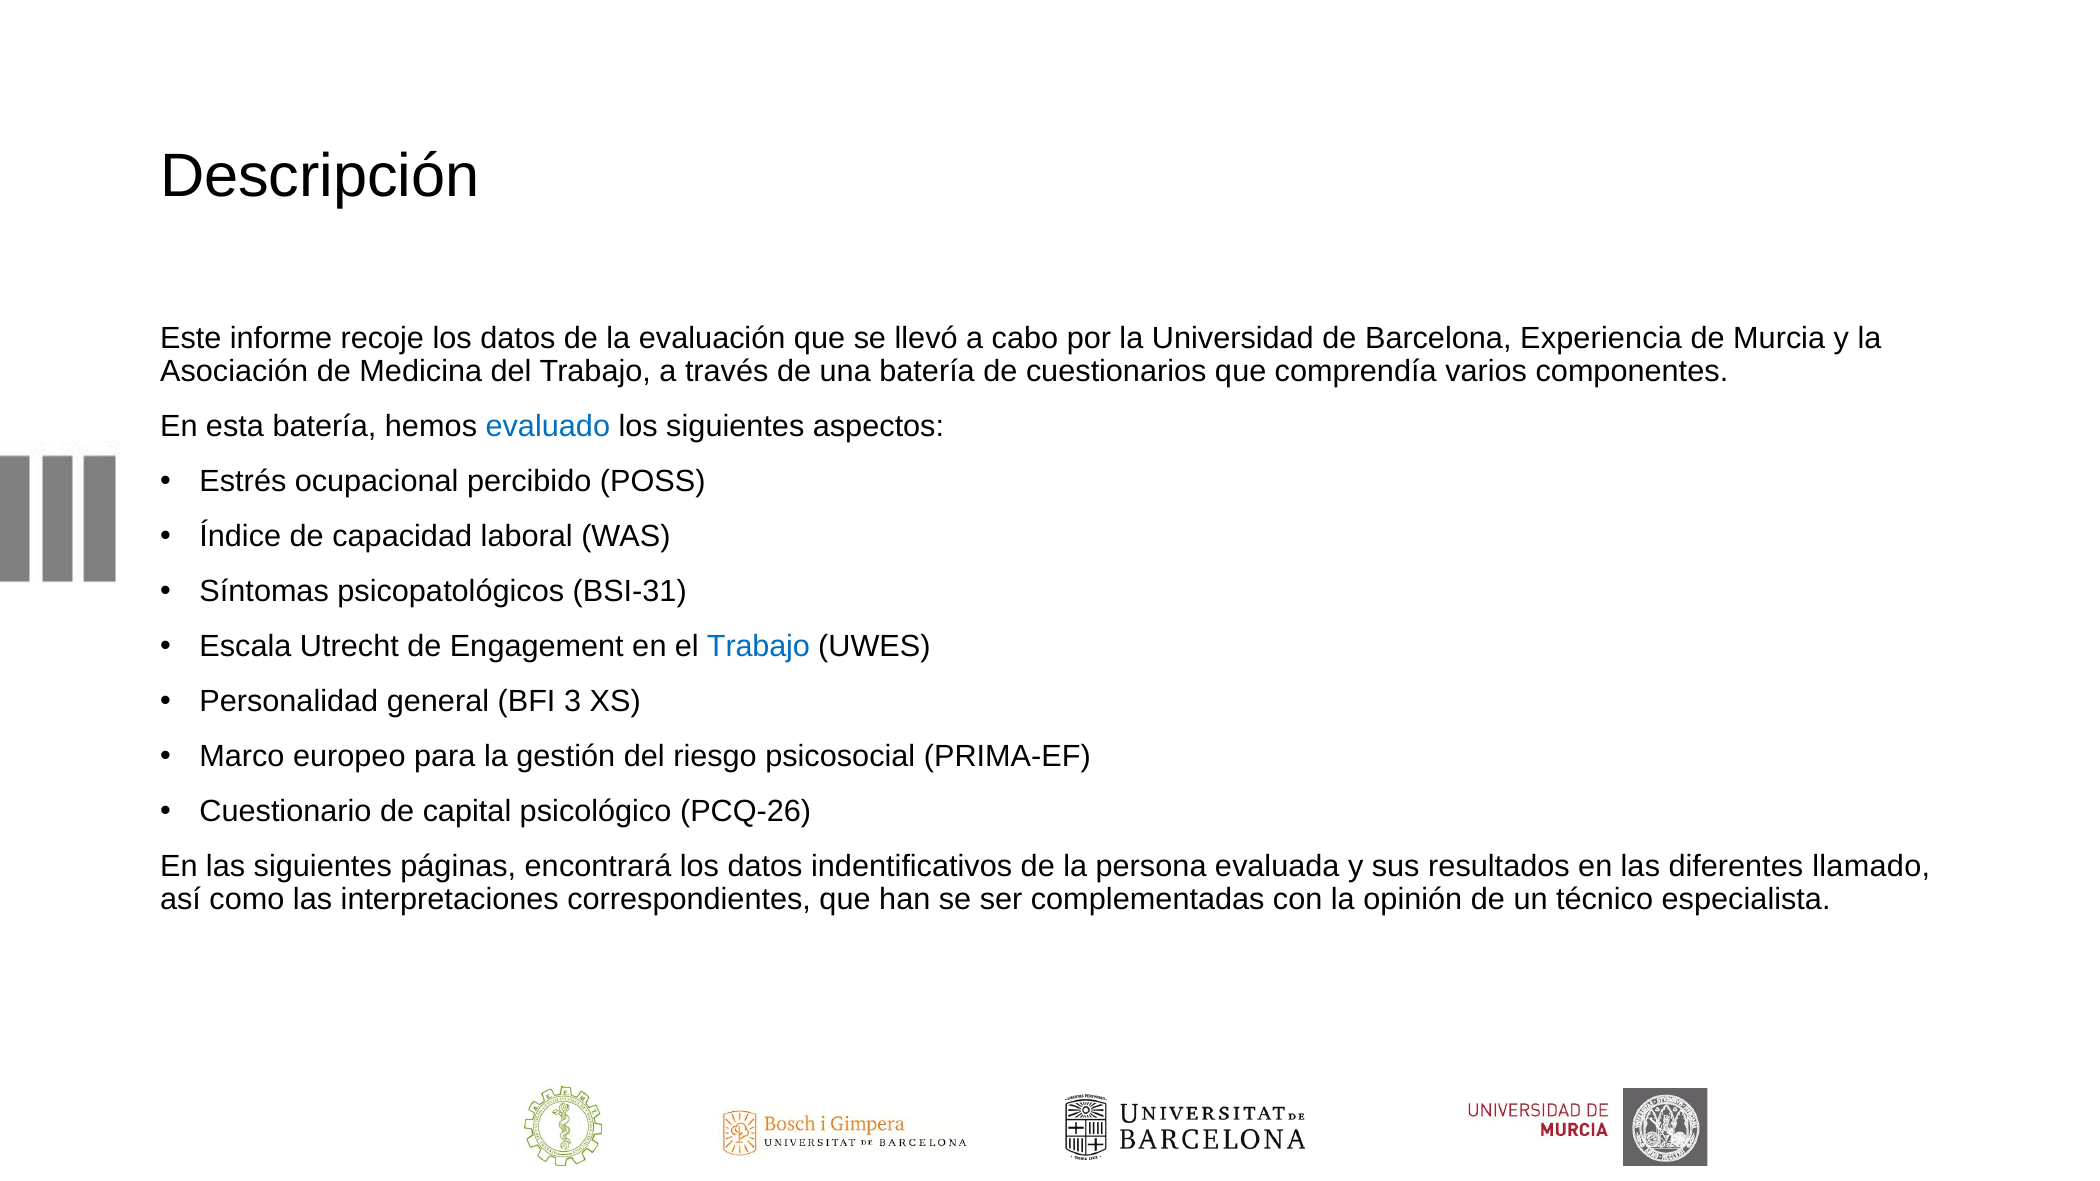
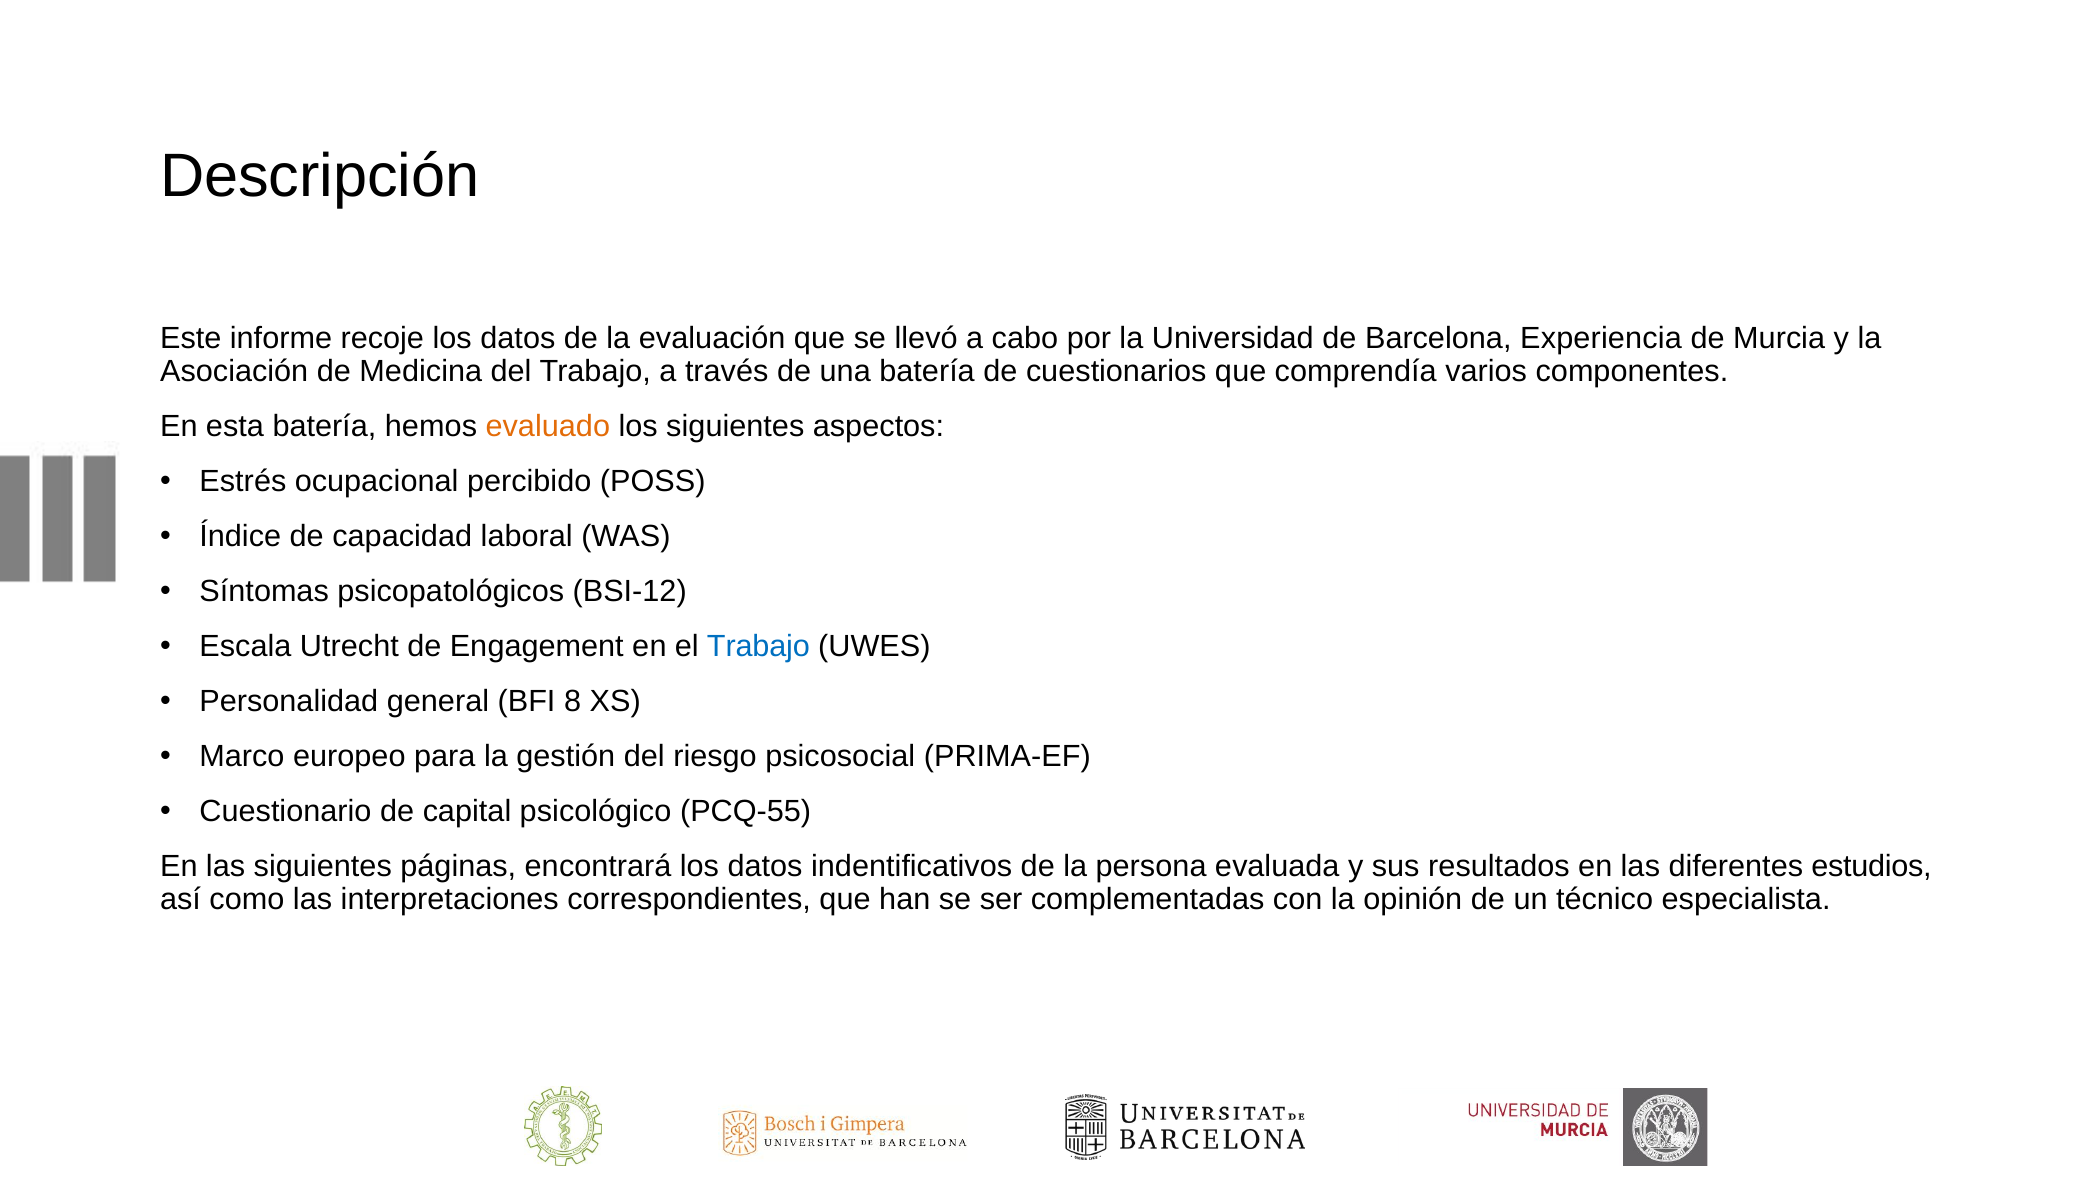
evaluado colour: blue -> orange (548, 427)
BSI-31: BSI-31 -> BSI-12 (630, 592)
3: 3 -> 8 (573, 702)
PCQ-26: PCQ-26 -> PCQ-55 (746, 812)
llamado: llamado -> estudios (1872, 867)
